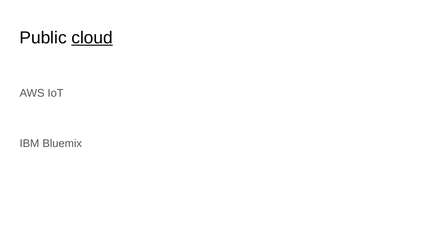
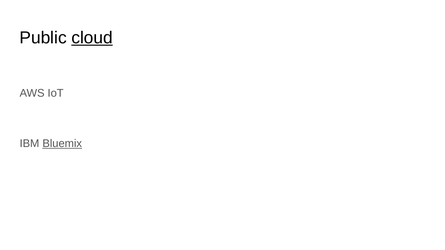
Bluemix underline: none -> present (62, 144)
